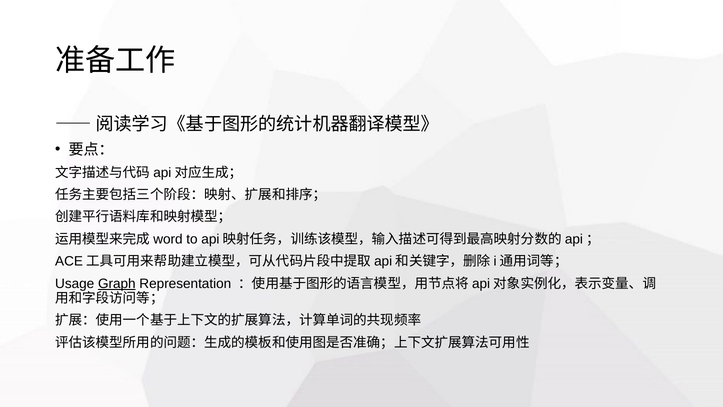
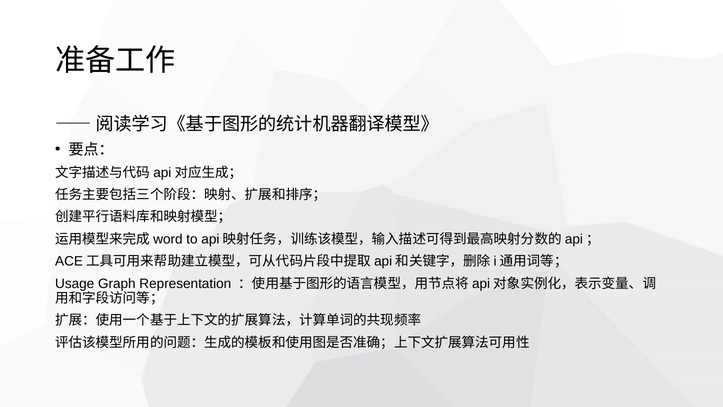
Graph underline: present -> none (117, 283)
